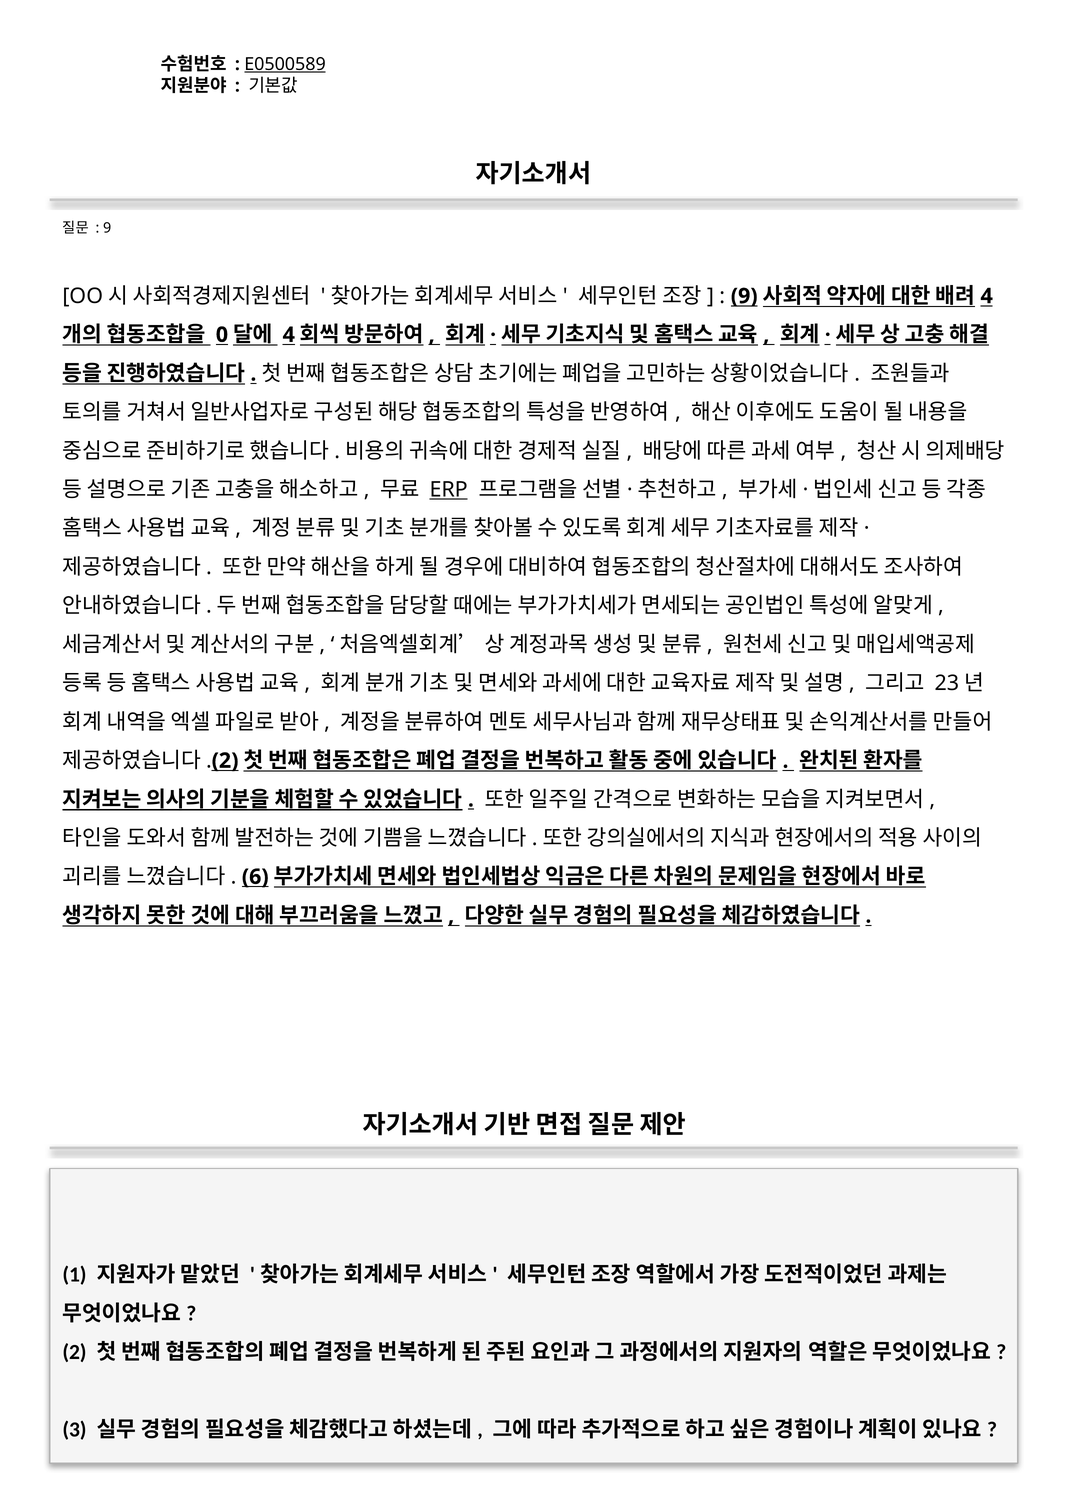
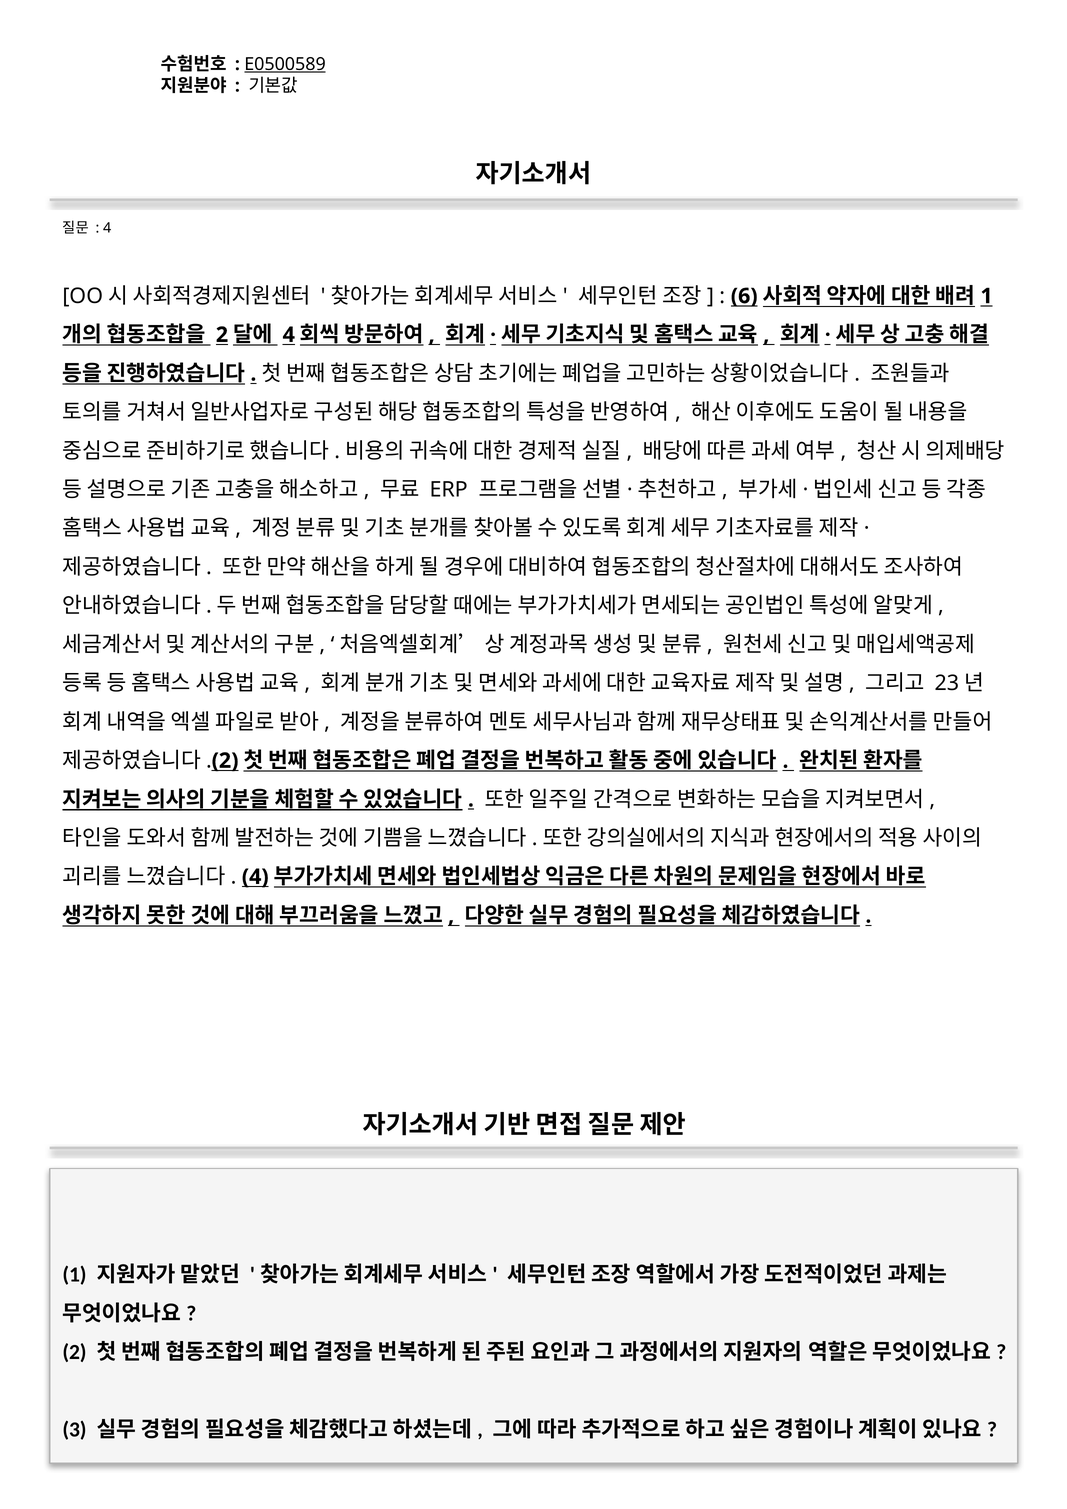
9: 9 -> 4 (107, 228)
9: 9 -> 6 (744, 296)
4: 4 -> 1 (987, 296)
0: 0 -> 2 (222, 335)
ERP underline: present -> none (449, 490)
6: 6 -> 4 (255, 877)
